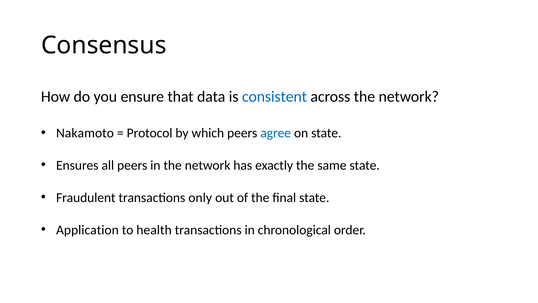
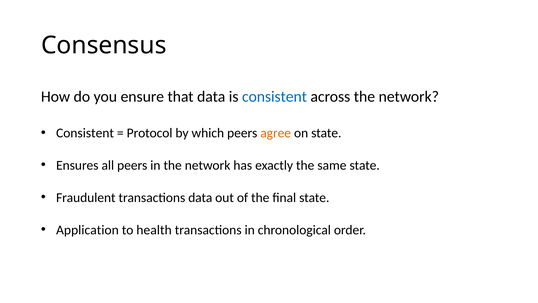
Nakamoto: Nakamoto -> Consistent (85, 133)
agree colour: blue -> orange (276, 133)
transactions only: only -> data (200, 197)
